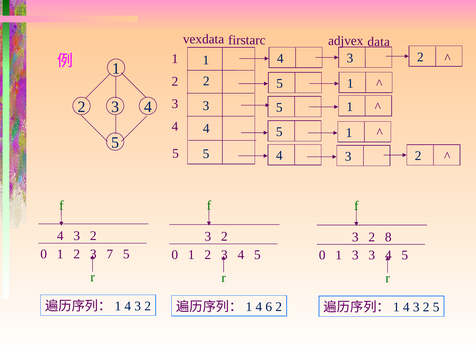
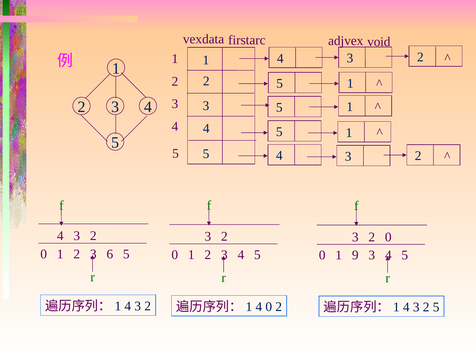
data: data -> void (379, 42)
8: 8 -> 0 (388, 237)
7: 7 -> 6 (110, 254)
0 1 3: 3 -> 9 (355, 255)
4 6: 6 -> 0 (269, 307)
